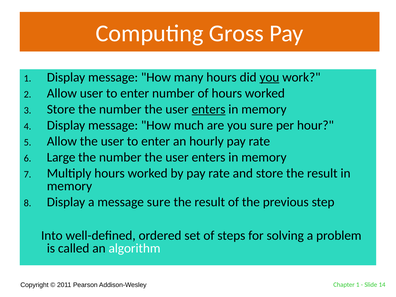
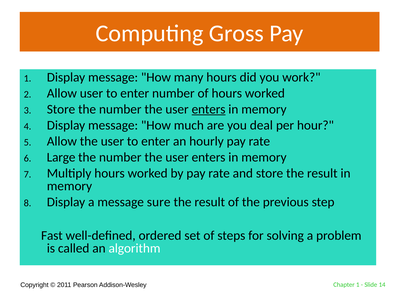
you underline: present -> none (269, 77)
you sure: sure -> deal (261, 125)
Into: Into -> Fast (52, 235)
